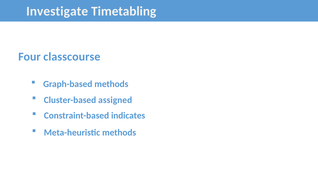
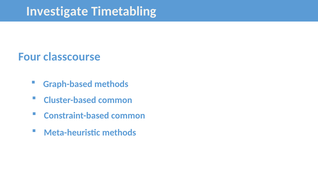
Cluster-based assigned: assigned -> common (115, 100)
Constraint-based indicates: indicates -> common (128, 115)
